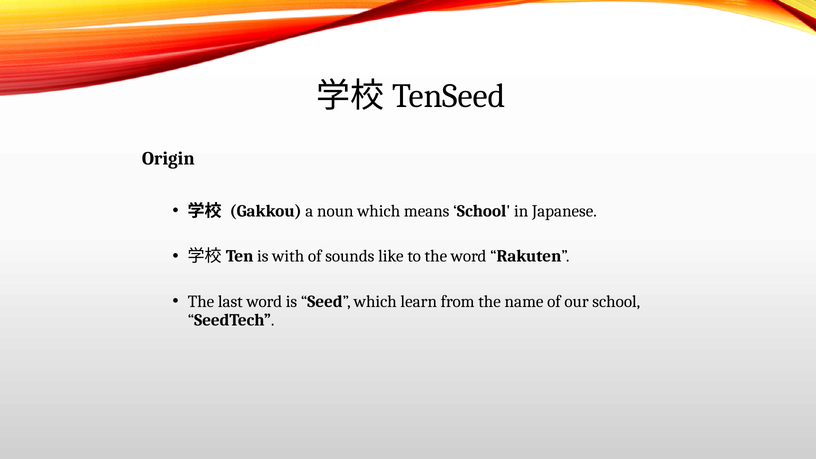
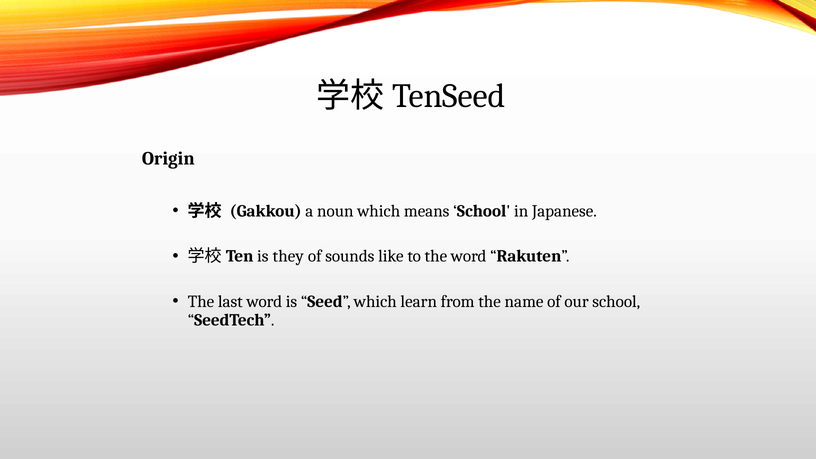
with: with -> they (288, 256)
